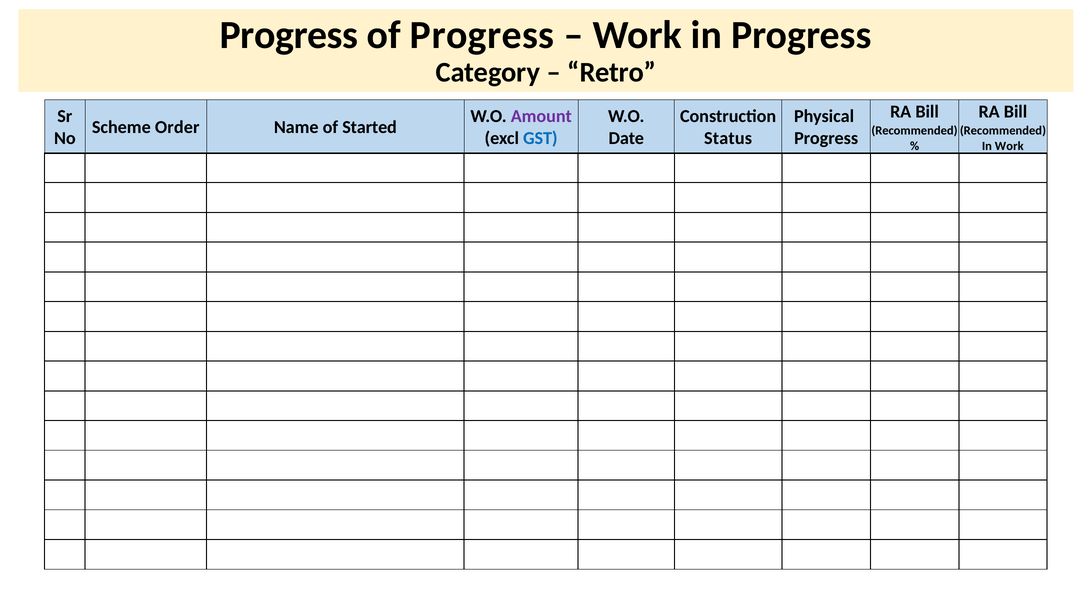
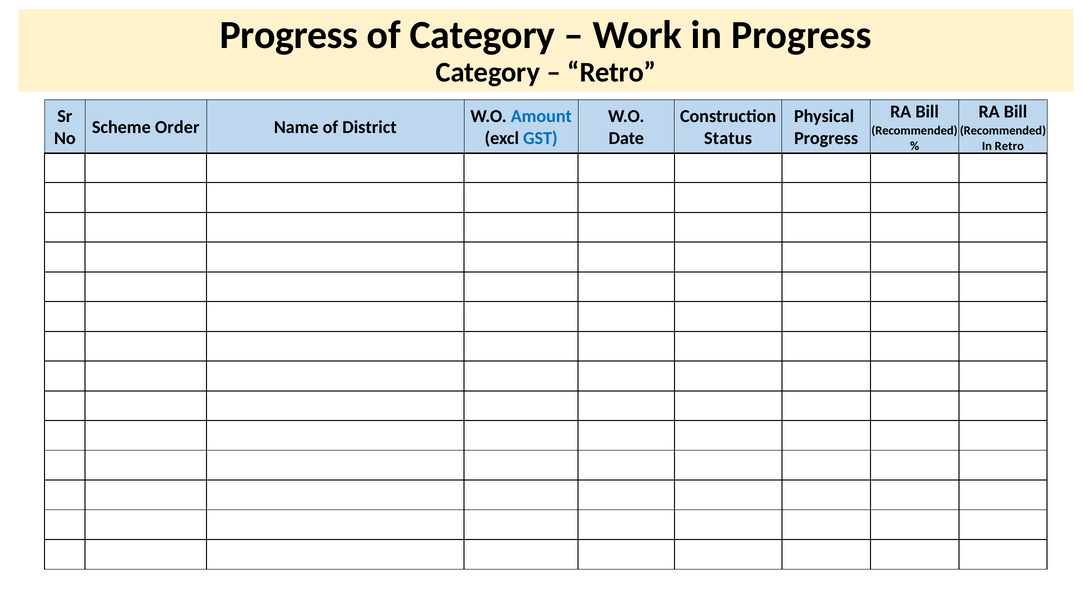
of Progress: Progress -> Category (482, 35)
Amount colour: purple -> blue (541, 116)
Started: Started -> District (369, 127)
In Work: Work -> Retro (1009, 146)
